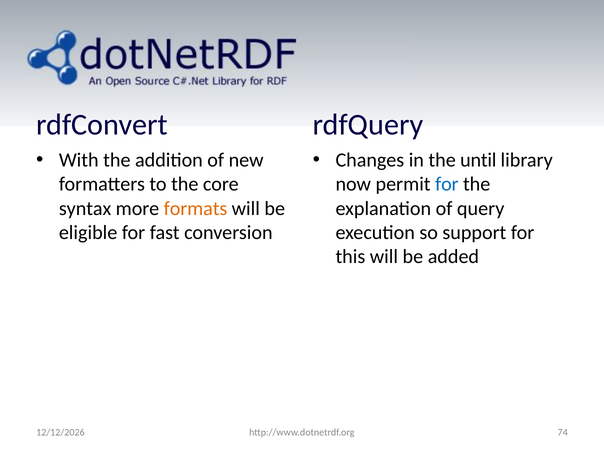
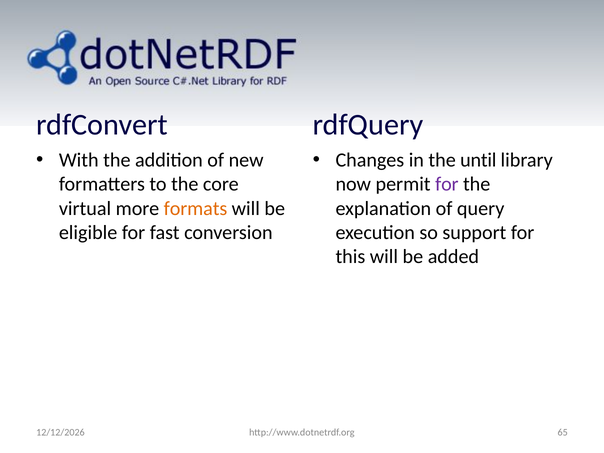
for colour: blue -> purple (447, 184)
syntax: syntax -> virtual (85, 208)
74: 74 -> 65 (563, 433)
